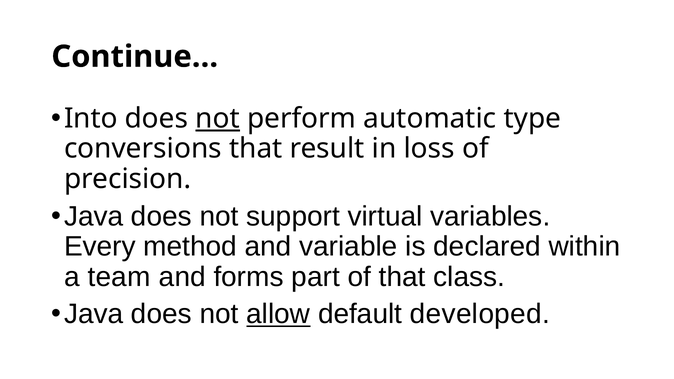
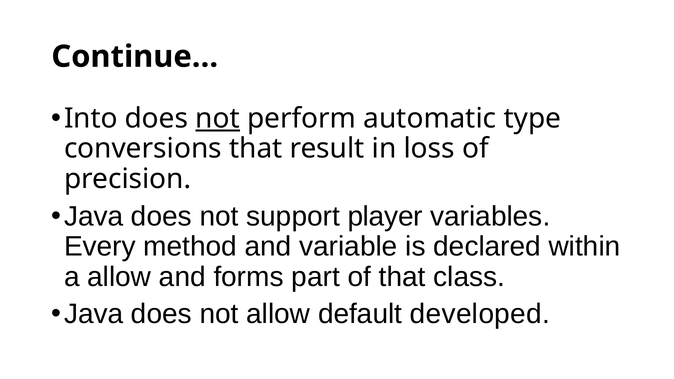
virtual: virtual -> player (385, 216)
a team: team -> allow (119, 277)
allow underline: present -> none (278, 314)
